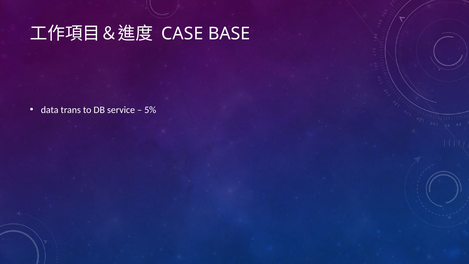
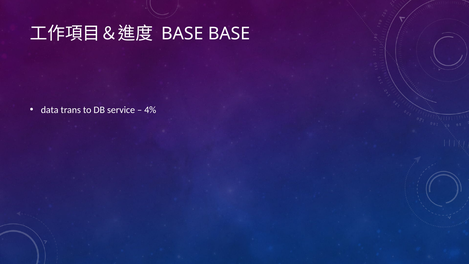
CASE: CASE -> BASE (182, 34)
5%: 5% -> 4% (150, 110)
